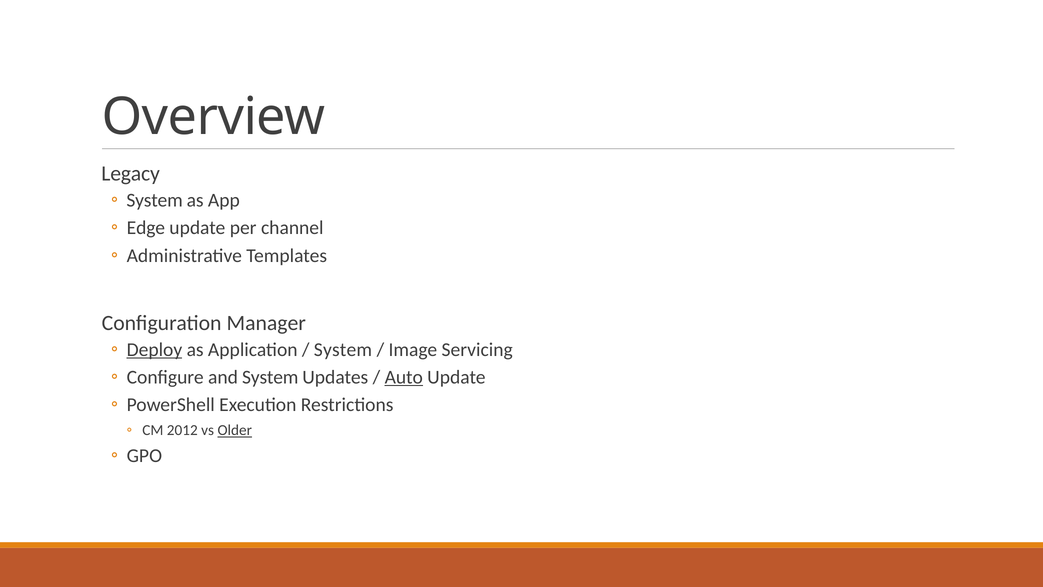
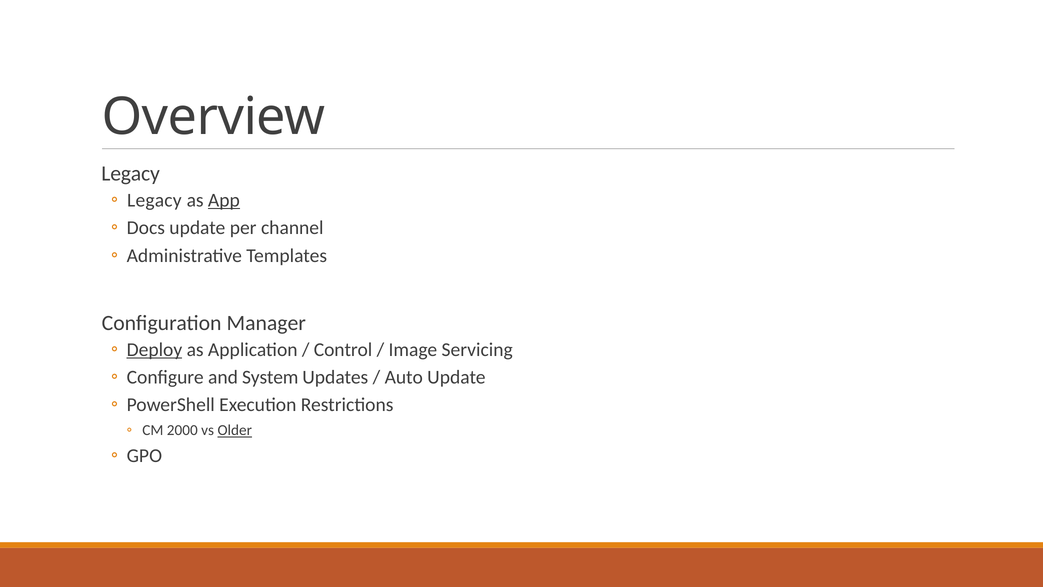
System: System -> Legacy (154, 200)
App underline: none -> present (224, 200)
Edge: Edge -> Docs (146, 228)
System: System -> Control (343, 349)
Auto underline: present -> none (404, 377)
2012: 2012 -> 2000 (182, 430)
